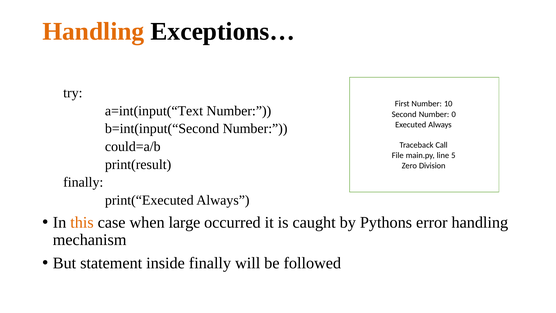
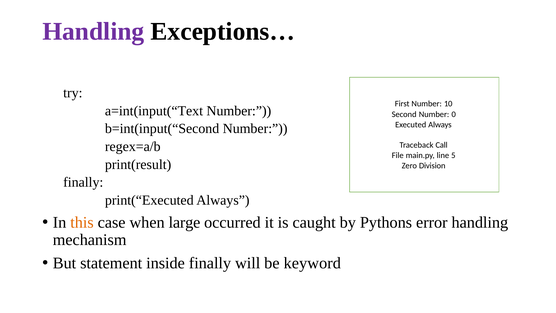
Handling colour: orange -> purple (93, 31)
could=a/b: could=a/b -> regex=a/b (133, 146)
followed: followed -> keyword (312, 263)
